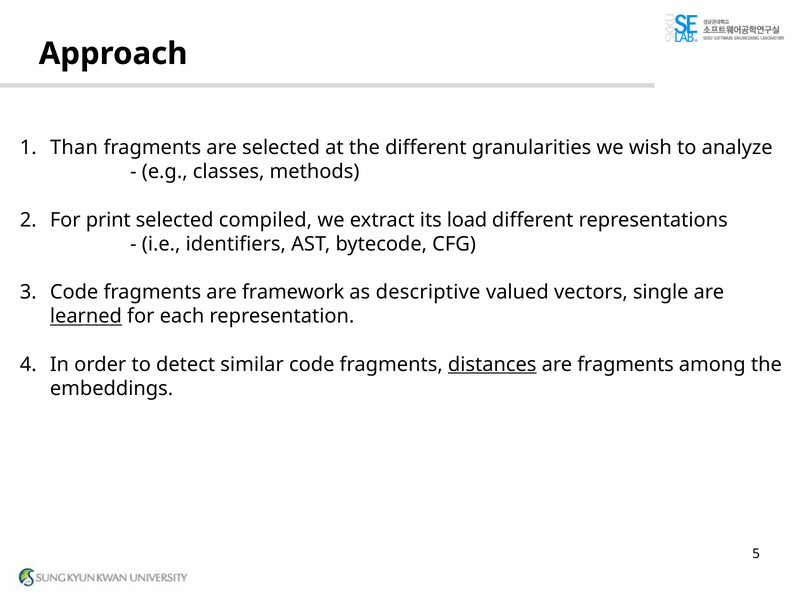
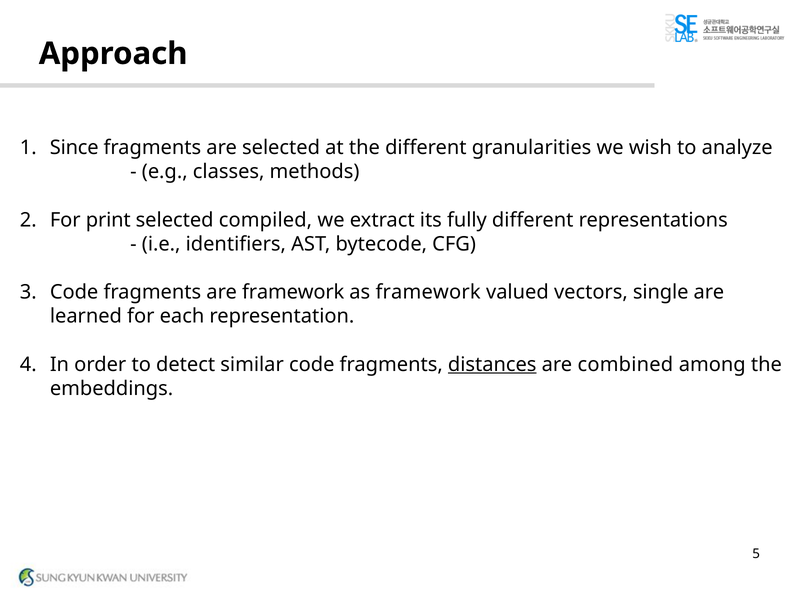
Than: Than -> Since (74, 148)
load: load -> fully (467, 220)
as descriptive: descriptive -> framework (428, 292)
learned underline: present -> none (86, 316)
are fragments: fragments -> combined (625, 365)
